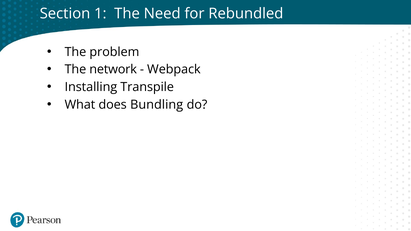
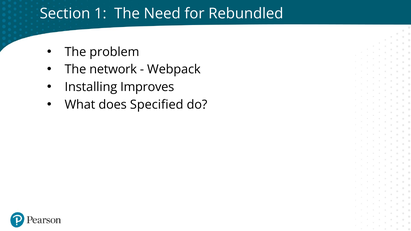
Transpile: Transpile -> Improves (147, 87)
Bundling: Bundling -> Specified (157, 105)
